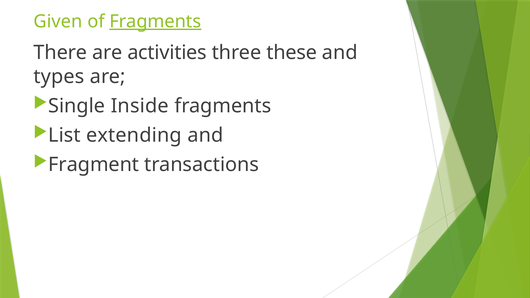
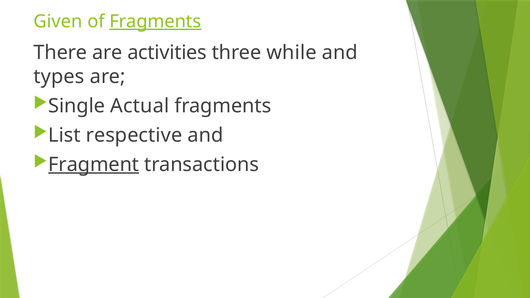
these: these -> while (292, 53)
Inside: Inside -> Actual (140, 106)
extending: extending -> respective (134, 135)
Fragment underline: none -> present (94, 165)
